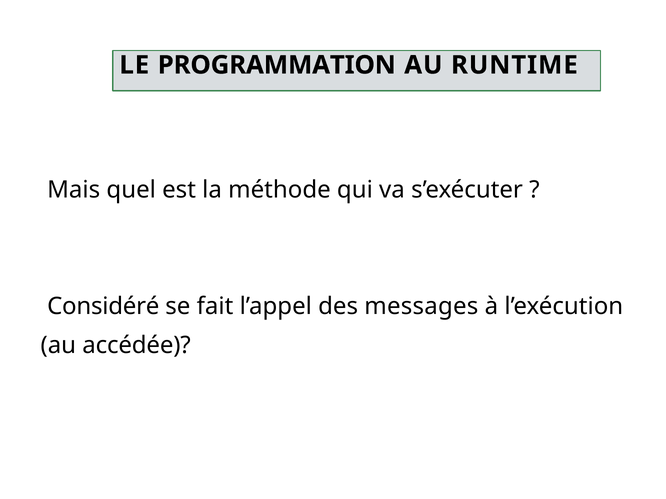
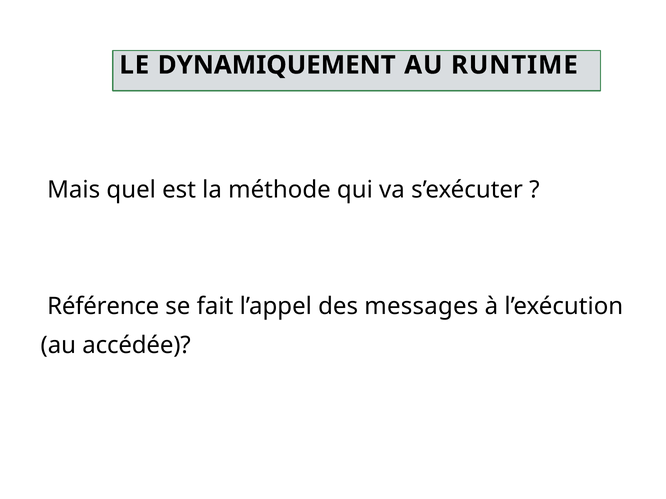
PROGRAMMATION: PROGRAMMATION -> DYNAMIQUEMENT (277, 65)
Considéré: Considéré -> Référence (103, 307)
